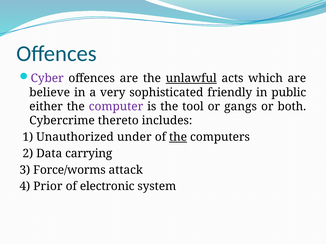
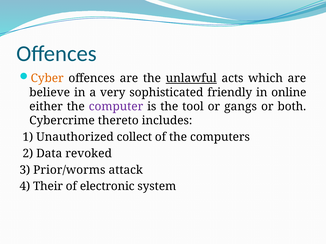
Cyber colour: purple -> orange (47, 78)
public: public -> online (289, 93)
under: under -> collect (134, 137)
the underline: present -> none (178, 137)
carrying: carrying -> revoked (89, 154)
Force/worms: Force/worms -> Prior/worms (69, 170)
Prior: Prior -> Their (48, 187)
